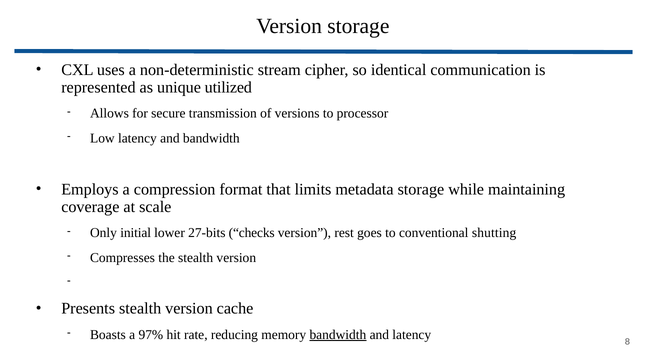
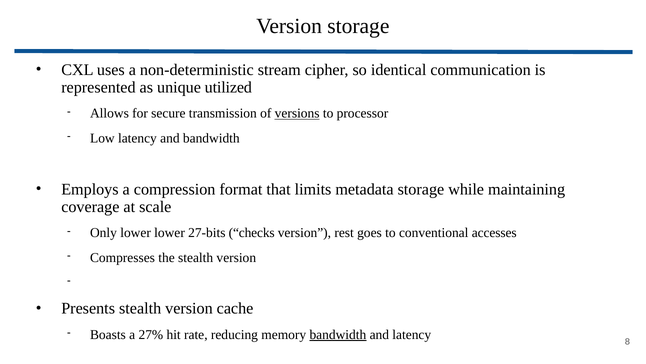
versions underline: none -> present (297, 113)
Only initial: initial -> lower (136, 232)
shutting: shutting -> accesses (494, 232)
97%: 97% -> 27% (151, 334)
